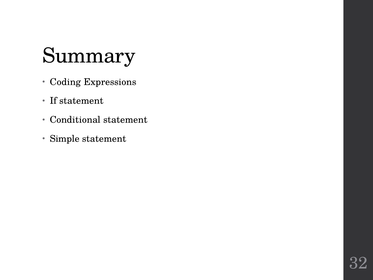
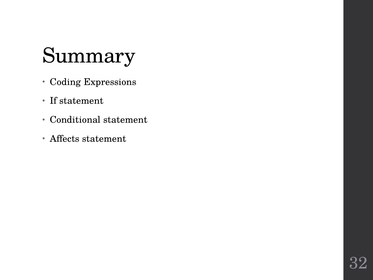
Simple: Simple -> Affects (65, 139)
